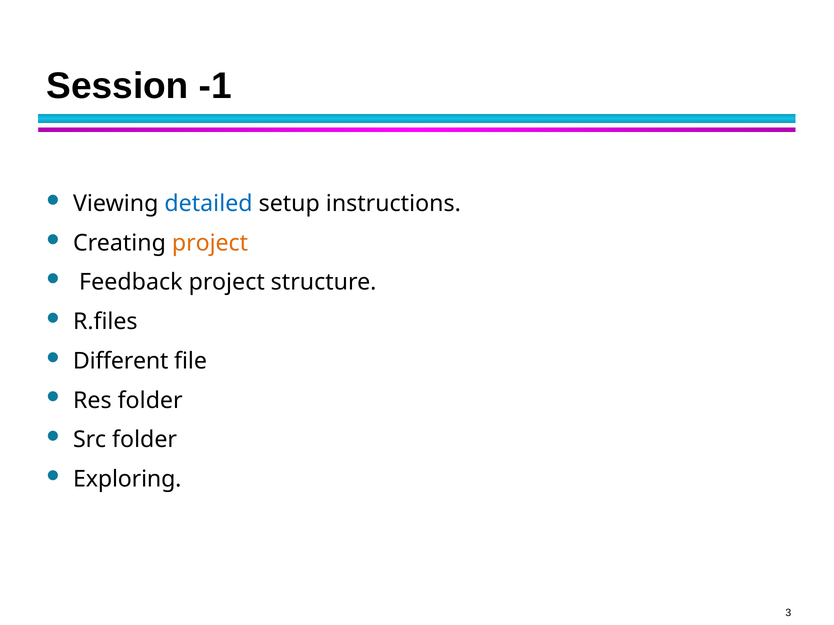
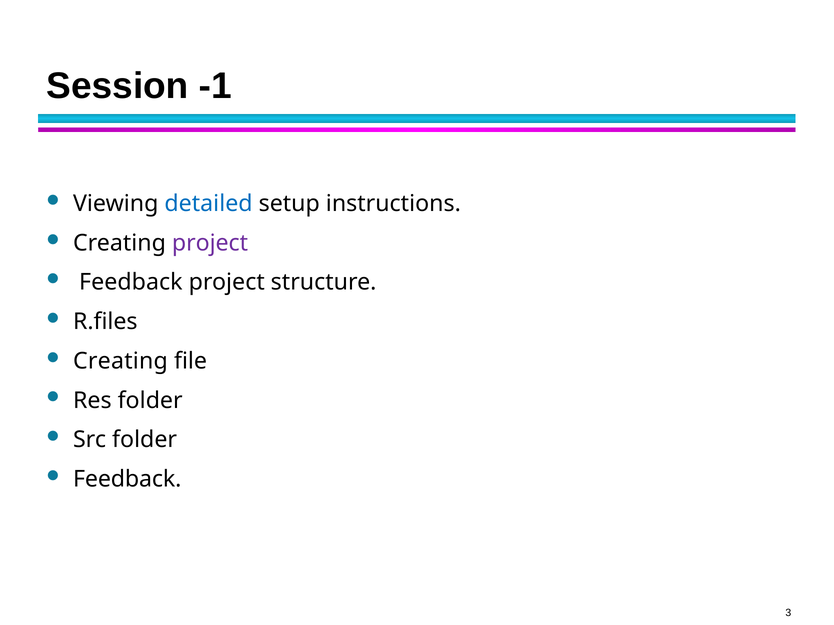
project colour: orange -> purple (210, 243)
Different: Different -> Creating (120, 361)
Exploring: Exploring -> Feedback (127, 480)
